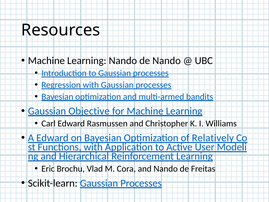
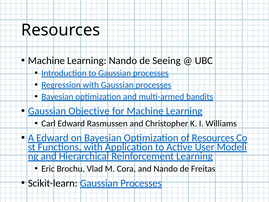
de Nando: Nando -> Seeing (167, 61)
of Relatively: Relatively -> Resources (213, 138)
